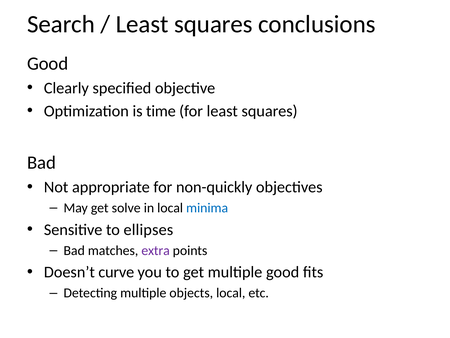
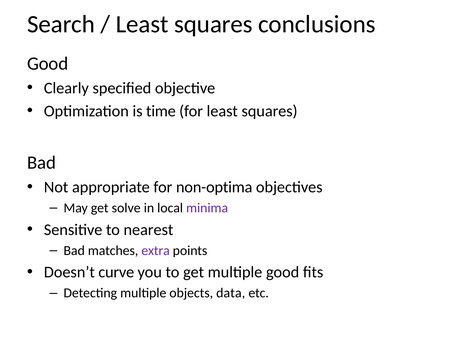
non-quickly: non-quickly -> non-optima (214, 187)
minima colour: blue -> purple (207, 208)
ellipses: ellipses -> nearest (148, 229)
objects local: local -> data (231, 293)
